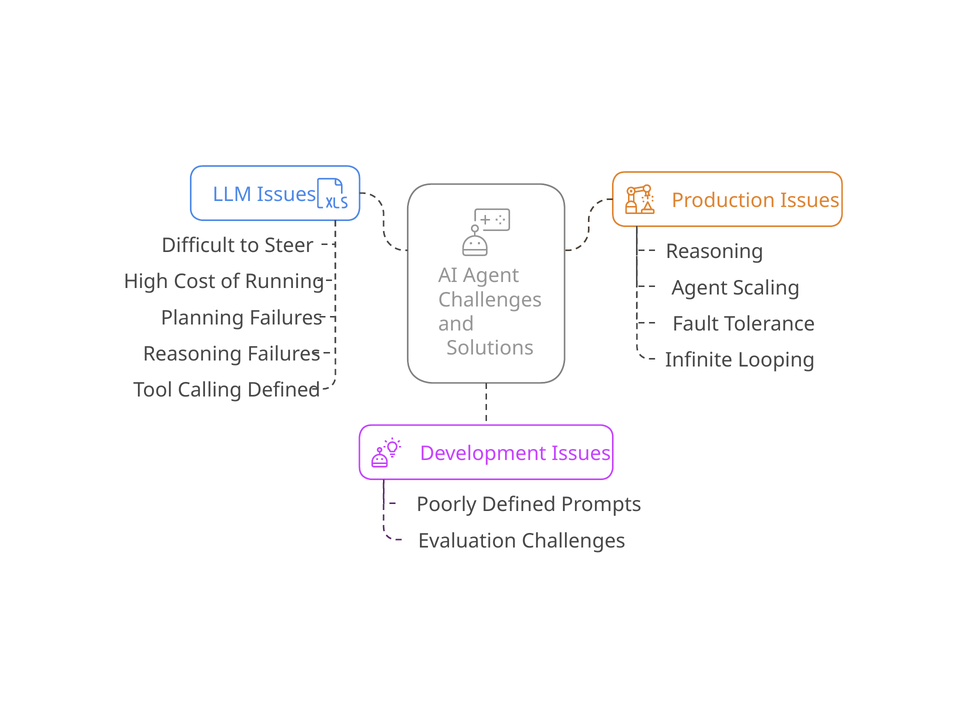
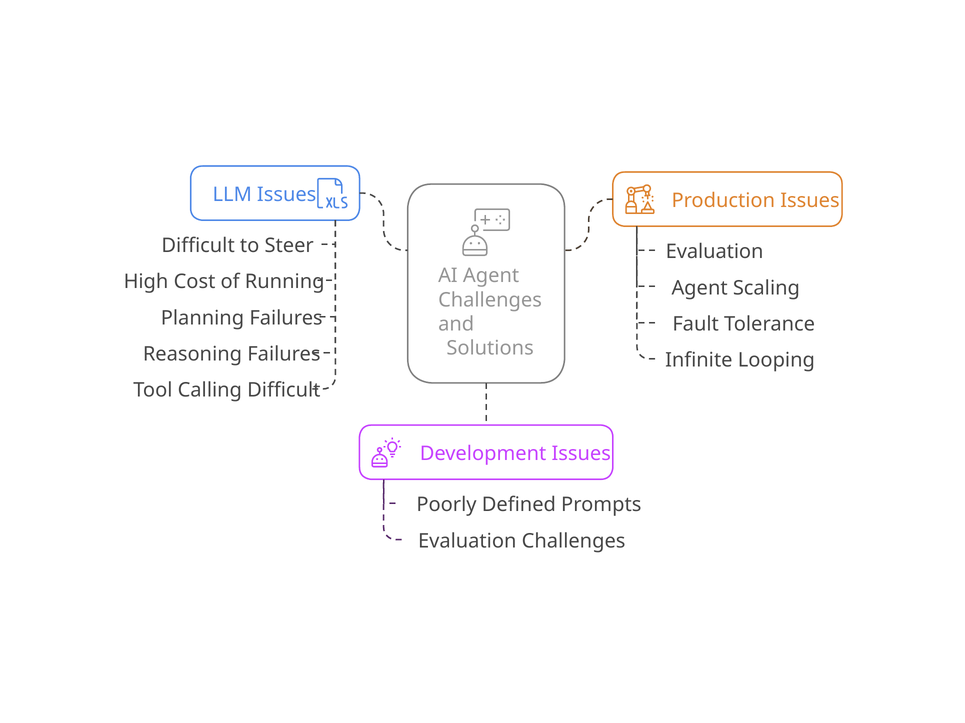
Reasoning: Reasoning -> Evaluation (715, 252)
Calling Defined: Defined -> Difficult (284, 391)
